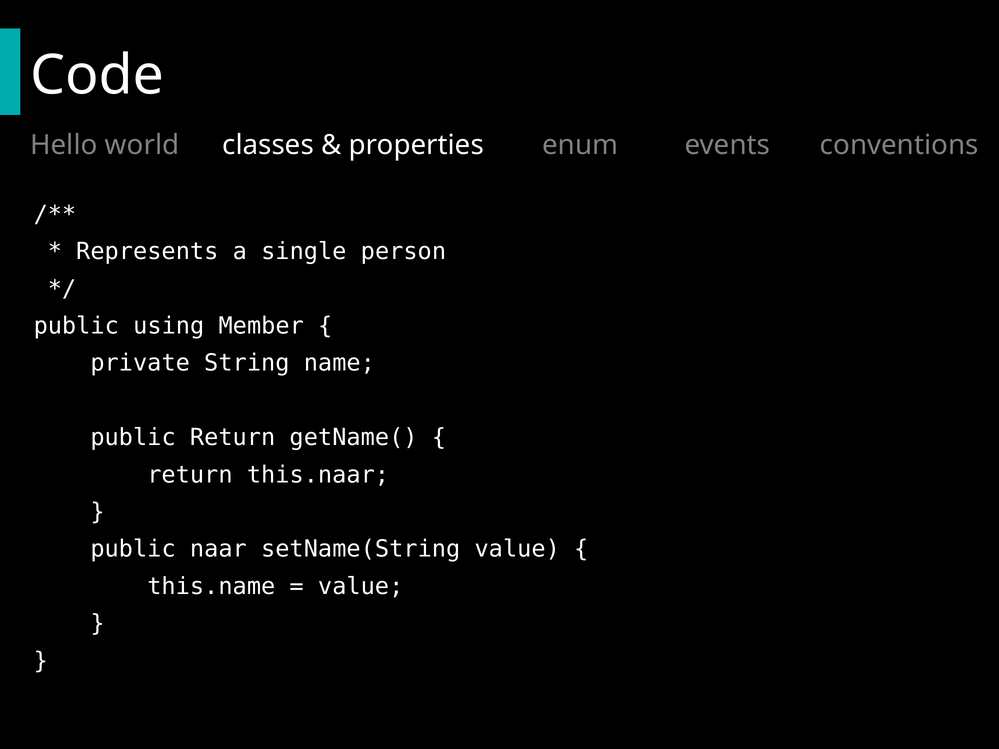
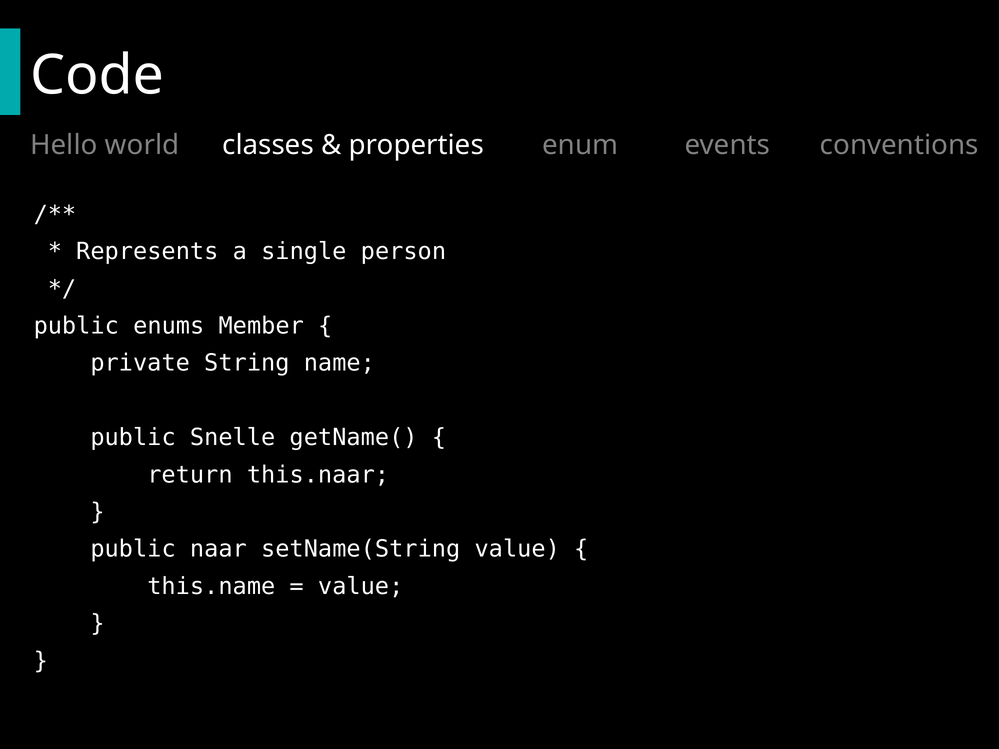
using: using -> enums (169, 326)
public Return: Return -> Snelle (233, 438)
